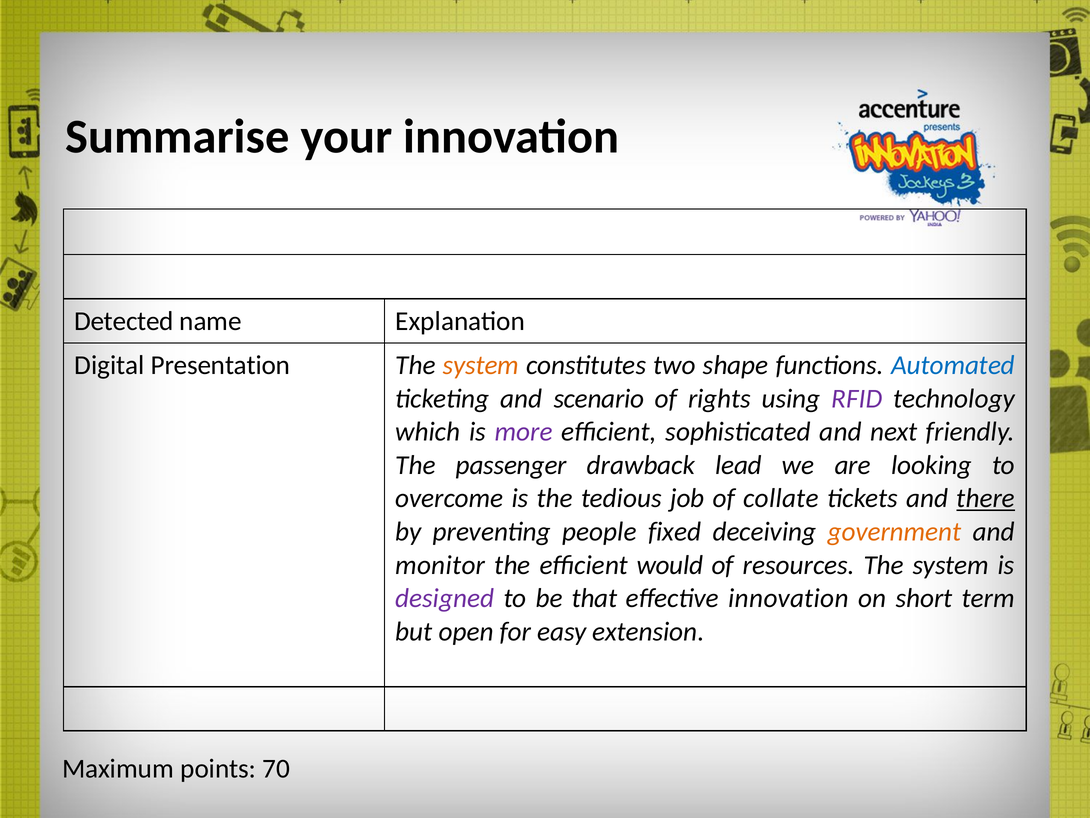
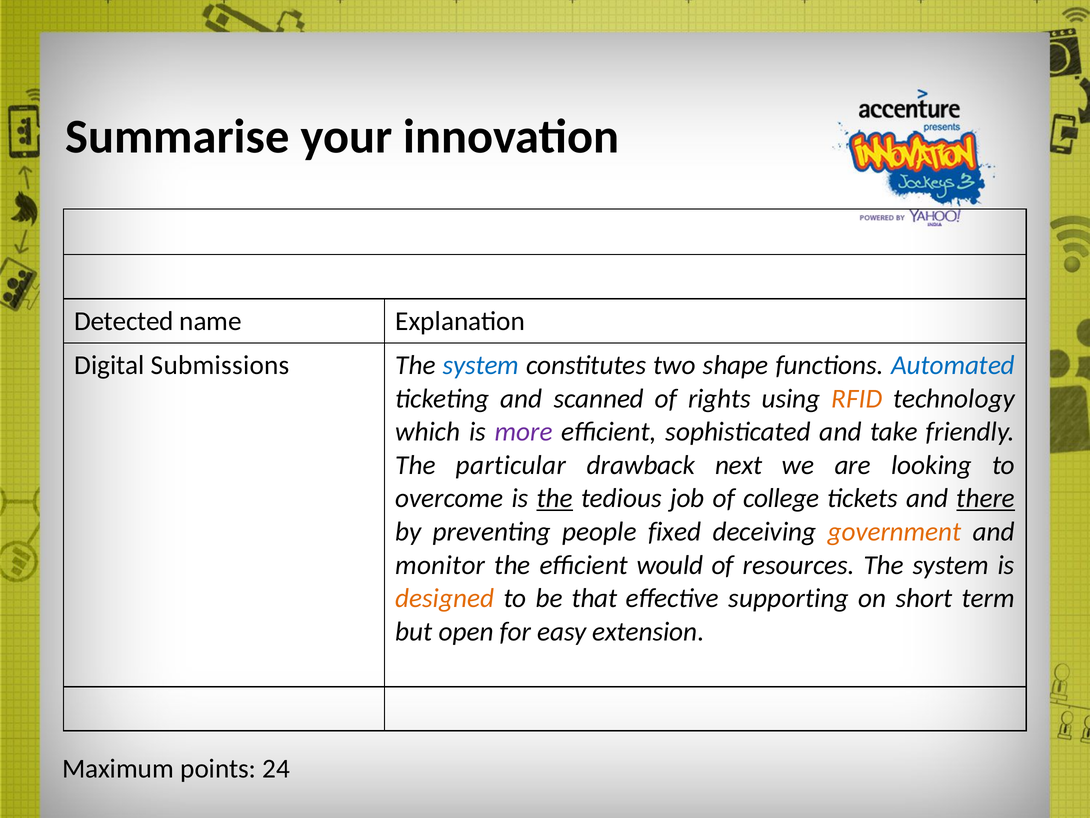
Presentation: Presentation -> Submissions (220, 365)
system colour: orange -> blue (481, 365)
scenario: scenario -> scanned (599, 398)
RFID colour: purple -> orange (857, 398)
next: next -> take (894, 432)
passenger: passenger -> particular (511, 465)
lead: lead -> next (739, 465)
the underline: none -> present (555, 498)
collate: collate -> college (781, 498)
designed colour: purple -> orange (445, 598)
effective innovation: innovation -> supporting (789, 598)
70: 70 -> 24 (276, 768)
